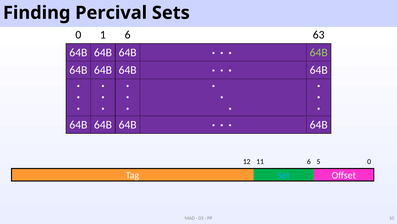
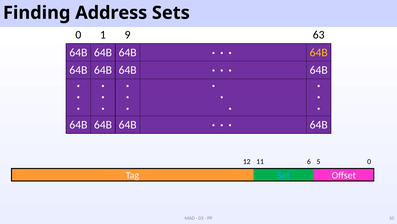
Finding Percival: Percival -> Address (111, 13)
1 6: 6 -> 9 (128, 35)
64B colour: light green -> yellow (319, 52)
